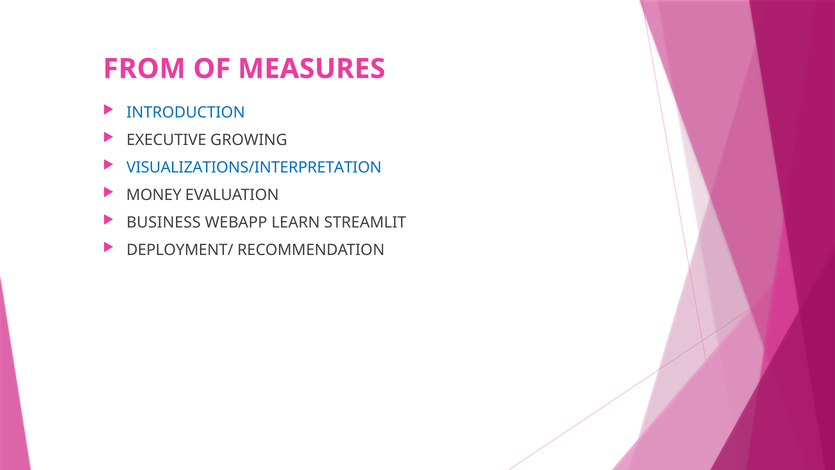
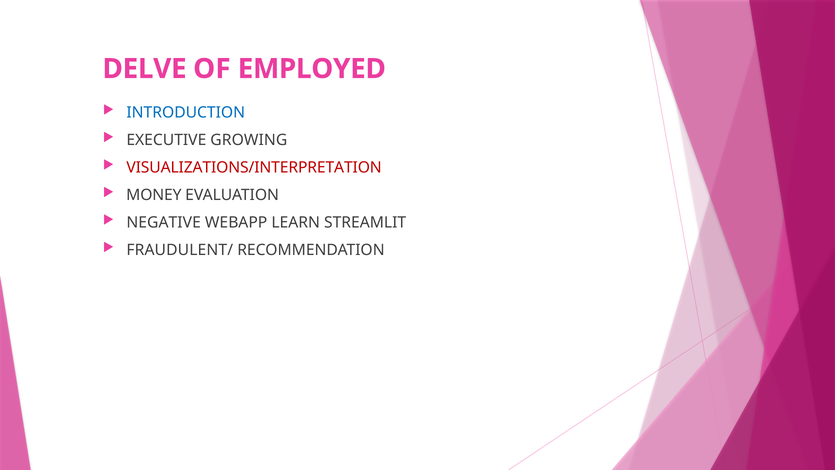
FROM: FROM -> DELVE (145, 69)
MEASURES: MEASURES -> EMPLOYED (312, 69)
VISUALIZATIONS/INTERPRETATION colour: blue -> red (254, 167)
BUSINESS: BUSINESS -> NEGATIVE (164, 222)
DEPLOYMENT/: DEPLOYMENT/ -> FRAUDULENT/ (180, 250)
